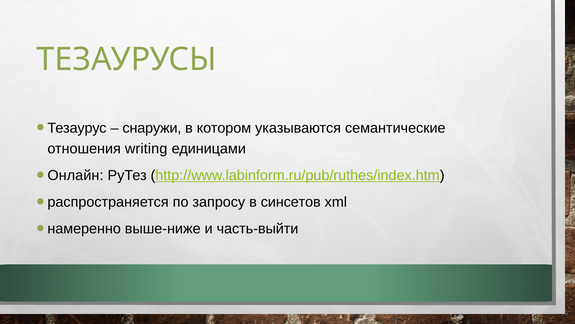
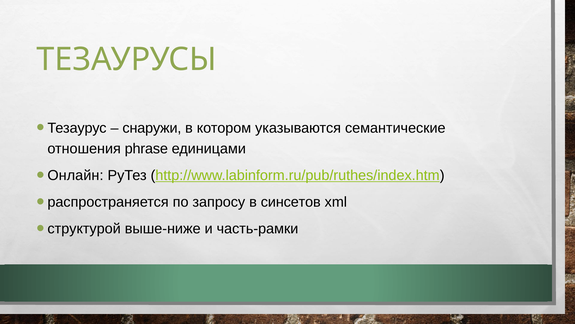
writing: writing -> phrase (146, 148)
намеренно: намеренно -> структурой (84, 229)
часть-выйти: часть-выйти -> часть-рамки (257, 229)
